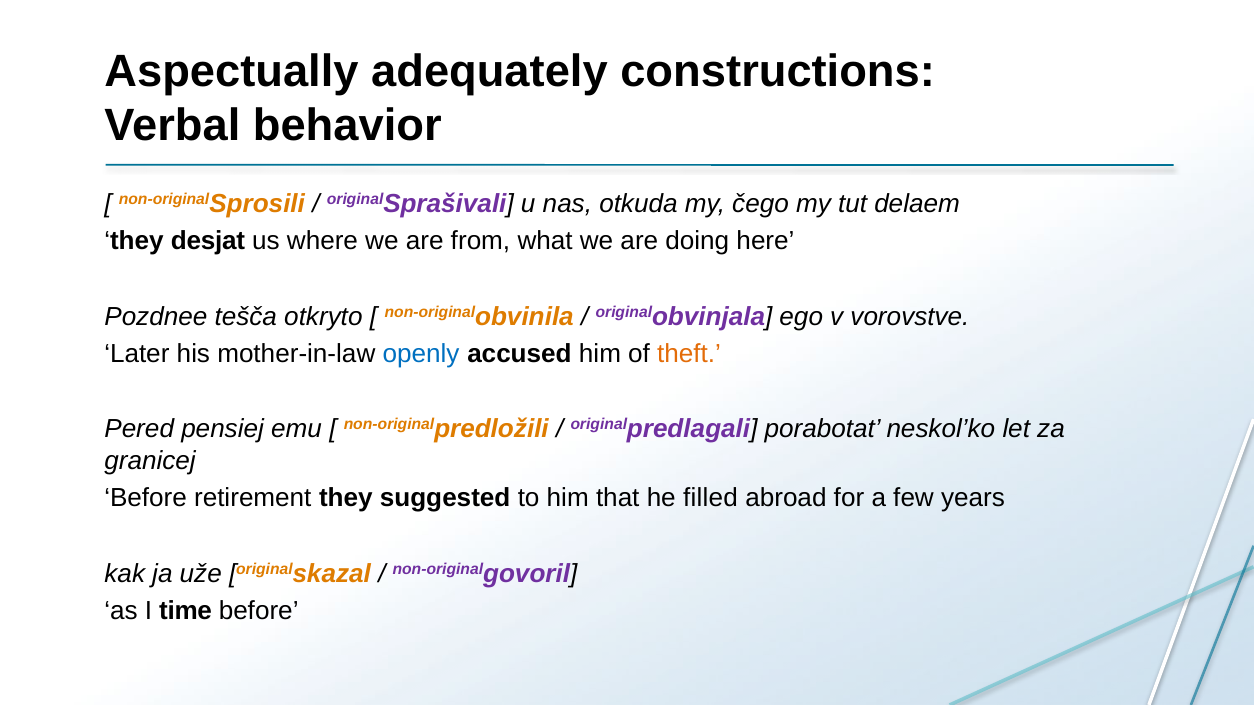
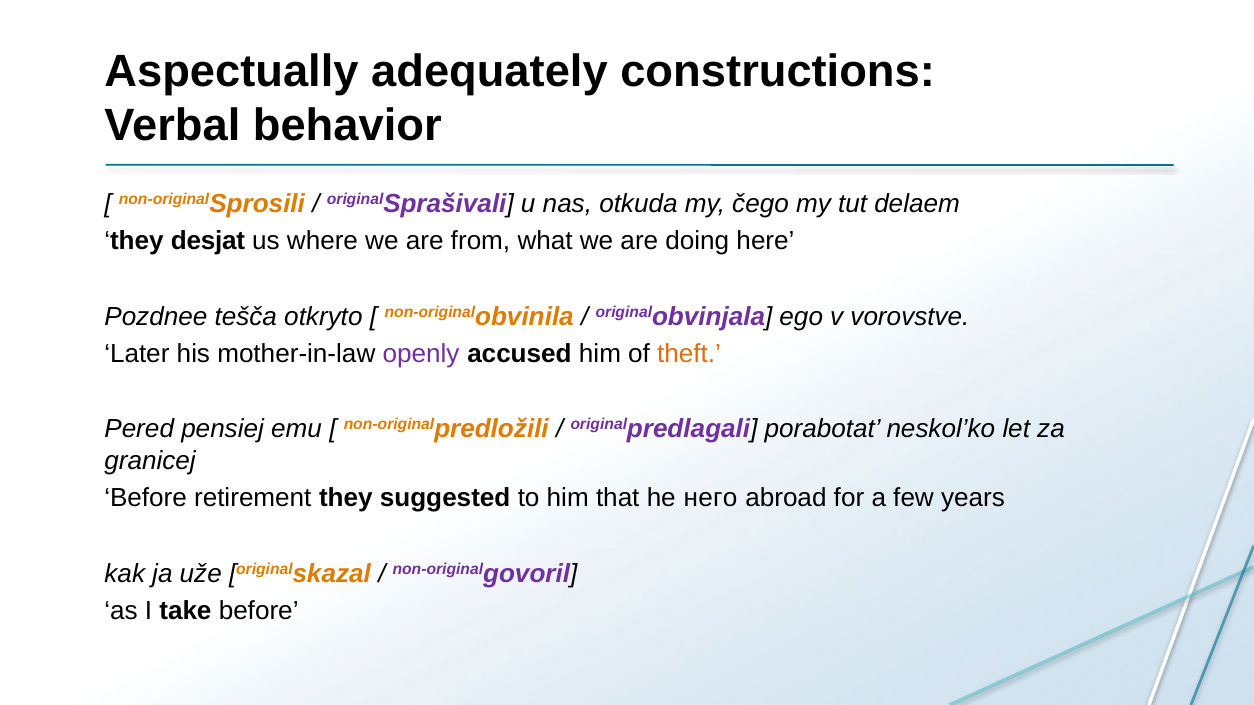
openly colour: blue -> purple (421, 354)
filled: filled -> него (710, 499)
time: time -> take (185, 611)
